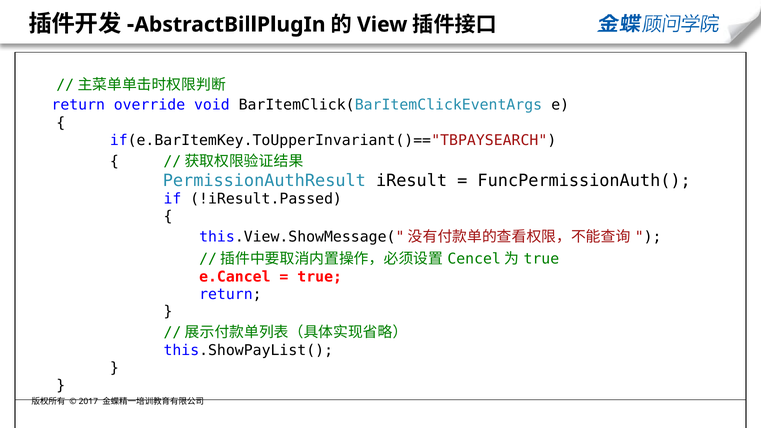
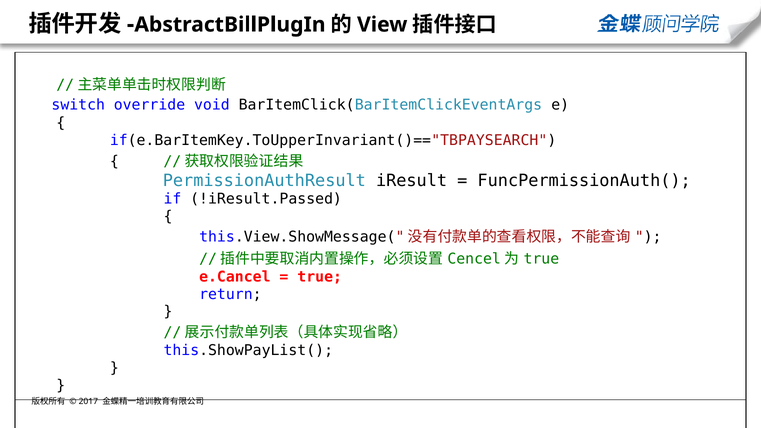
return: return -> switch (78, 105)
